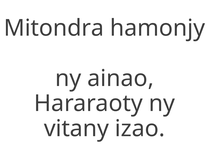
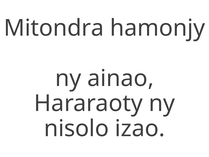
vitany: vitany -> nisolo (76, 128)
